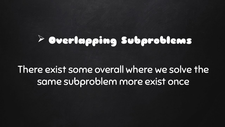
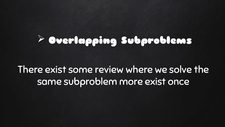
overall: overall -> review (109, 69)
